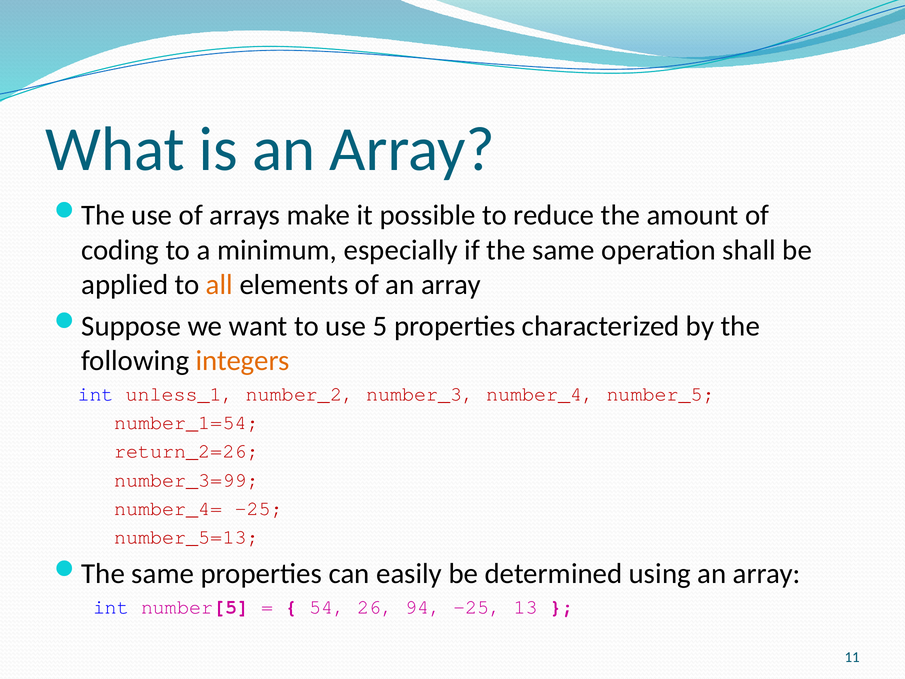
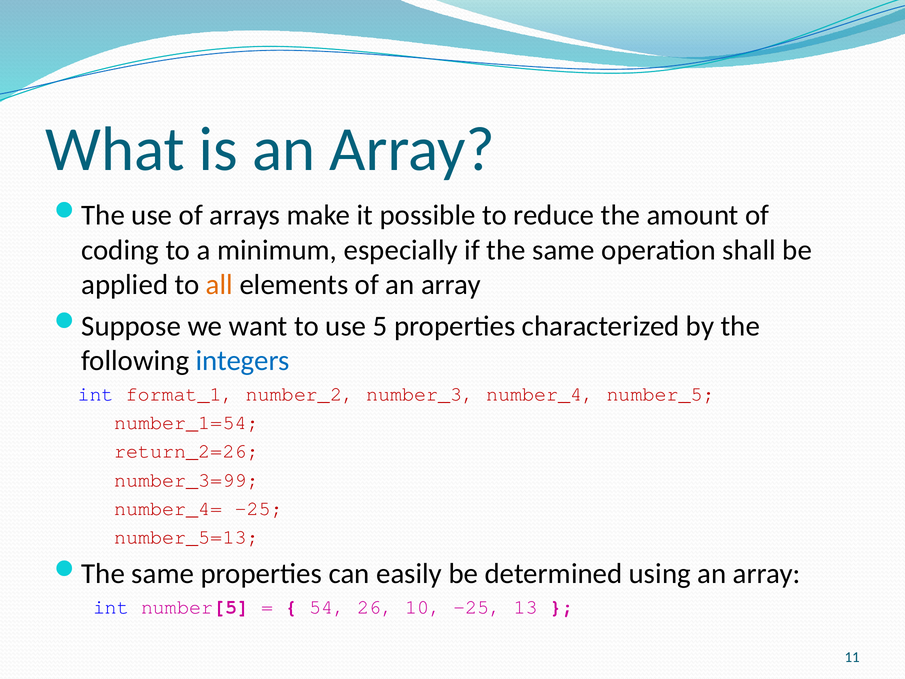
integers colour: orange -> blue (243, 361)
unless_1: unless_1 -> format_1 (180, 394)
94: 94 -> 10 (423, 607)
